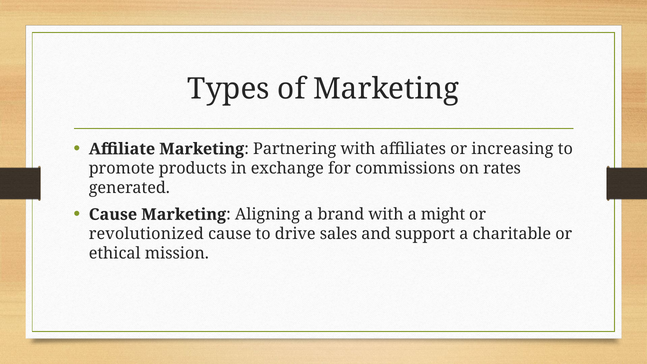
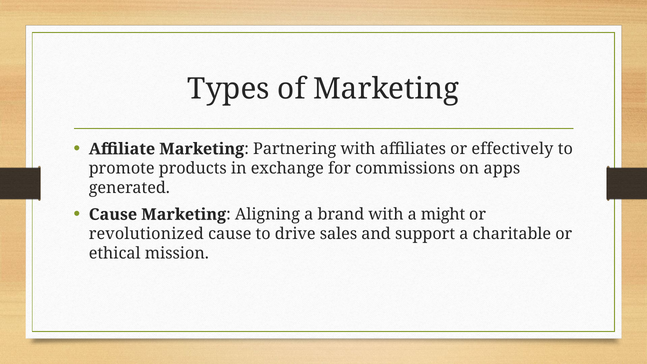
increasing: increasing -> effectively (512, 149)
rates: rates -> apps (502, 168)
